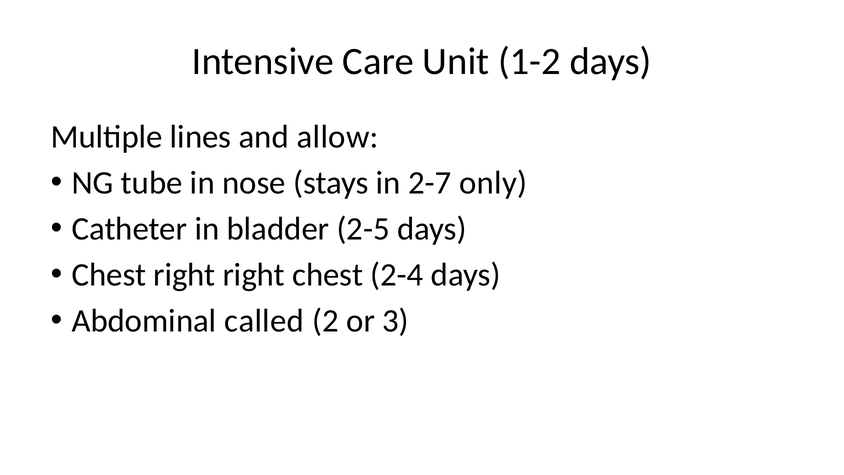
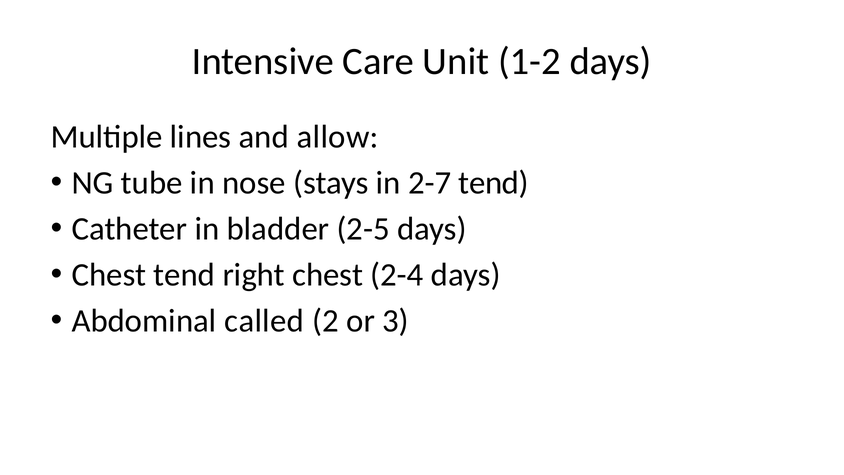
2-7 only: only -> tend (494, 183)
Chest right: right -> tend (184, 275)
